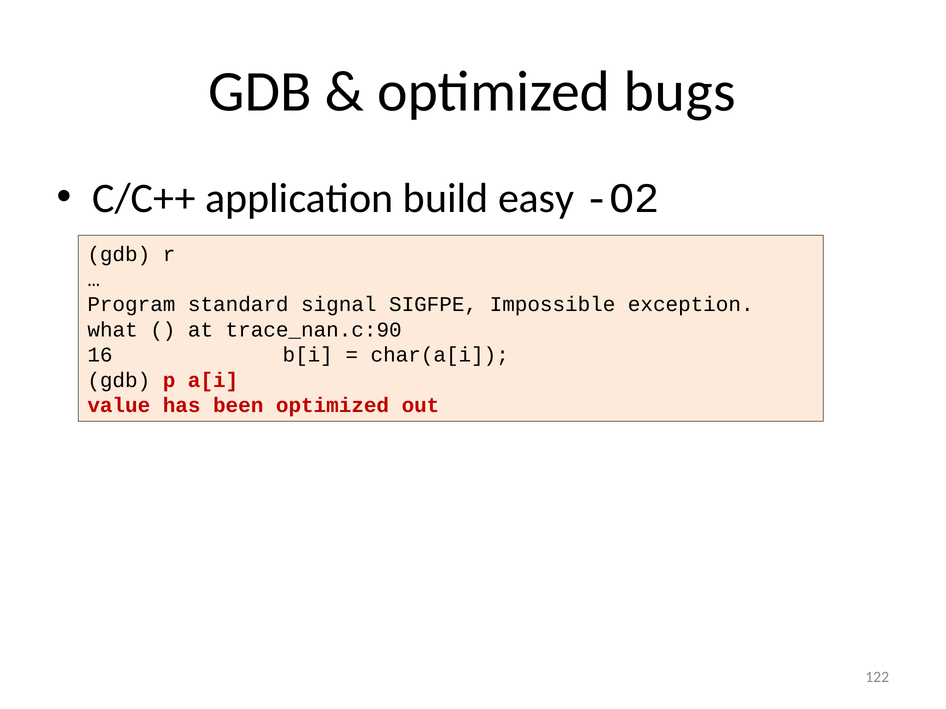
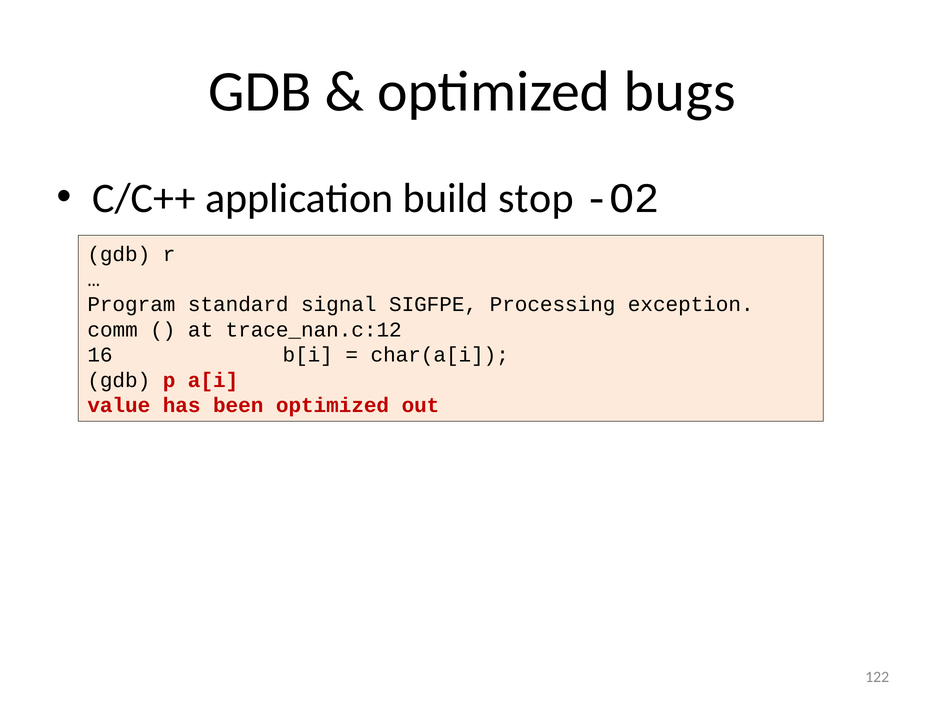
easy: easy -> stop (536, 198)
Impossible: Impossible -> Processing (553, 305)
what: what -> comm (113, 330)
trace_nan.c:90: trace_nan.c:90 -> trace_nan.c:12 (314, 330)
